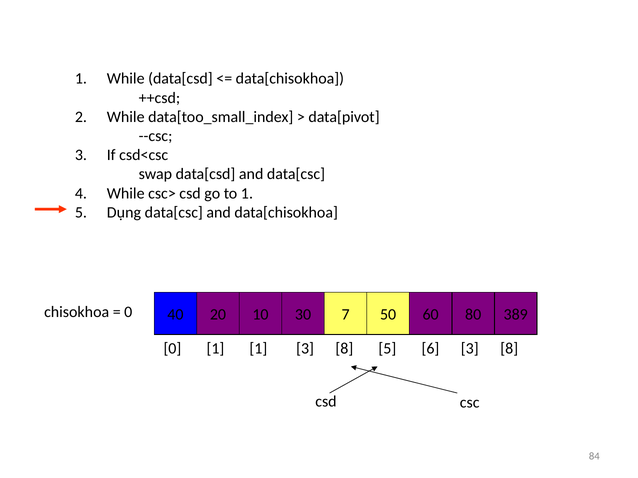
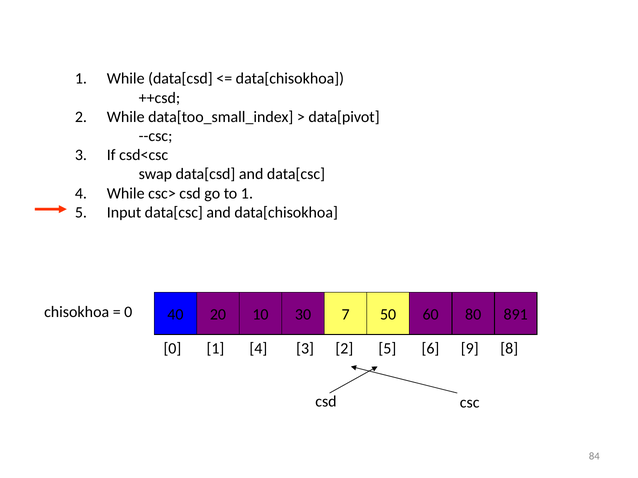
Dụng: Dụng -> Input (124, 213)
389: 389 -> 891 (516, 315)
1 1: 1 -> 4 (258, 349)
8: 8 -> 2 (344, 349)
6 3: 3 -> 9 (470, 349)
